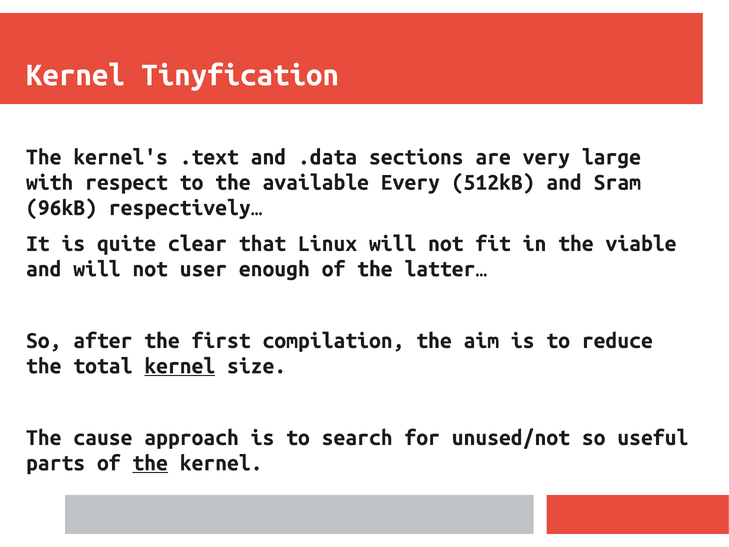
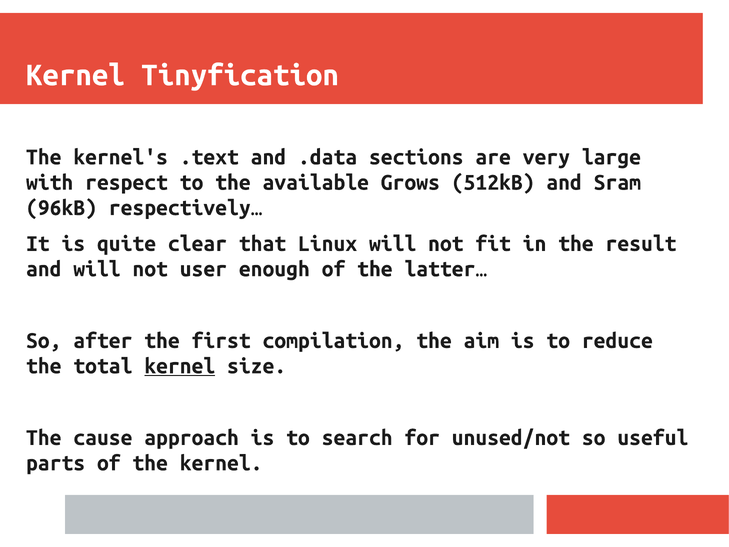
Every: Every -> Grows (410, 183)
viable: viable -> result (641, 244)
the underline: present -> none (150, 463)
